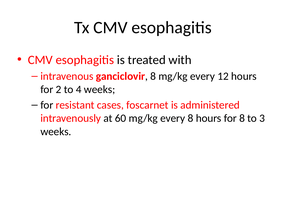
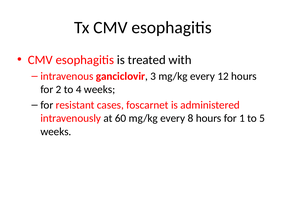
ganciclovir 8: 8 -> 3 (153, 76)
for 8: 8 -> 1 (242, 119)
3: 3 -> 5 (262, 119)
